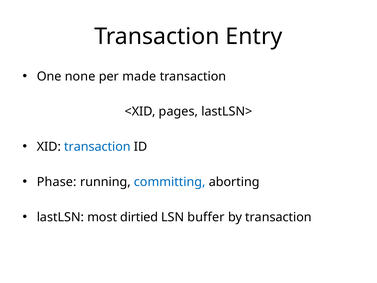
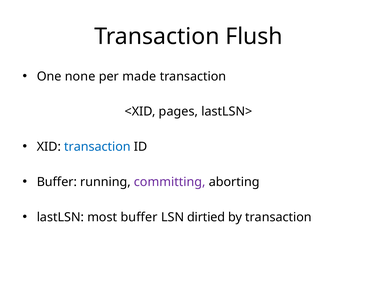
Entry: Entry -> Flush (254, 36)
Phase: Phase -> Buffer (57, 182)
committing colour: blue -> purple (170, 182)
most dirtied: dirtied -> buffer (139, 217)
buffer: buffer -> dirtied (206, 217)
